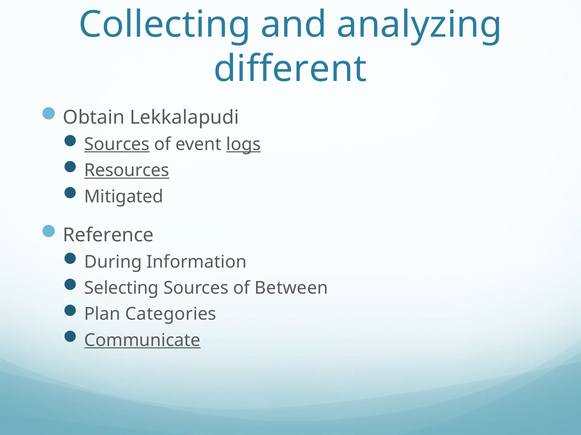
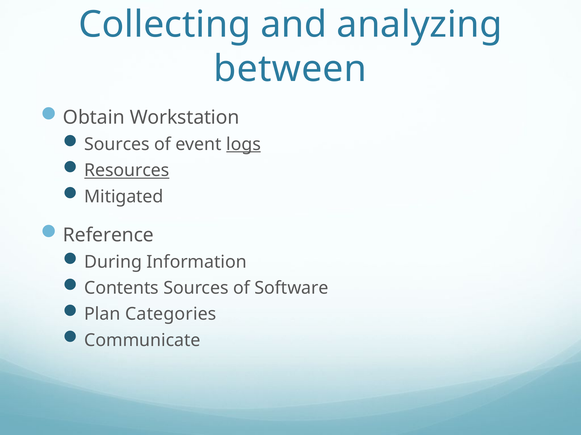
diﬀerent: diﬀerent -> between (290, 69)
Lekkalapudi: Lekkalapudi -> Workstation (185, 118)
Sources underline: present -> none (117, 145)
Selecting: Selecting -> Contents (122, 289)
Between: Between -> Software (292, 289)
Communicate underline: present -> none (142, 341)
